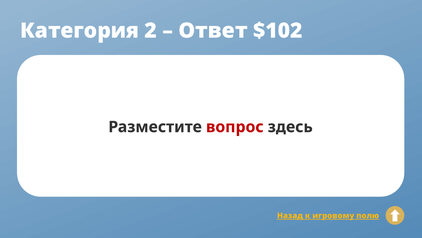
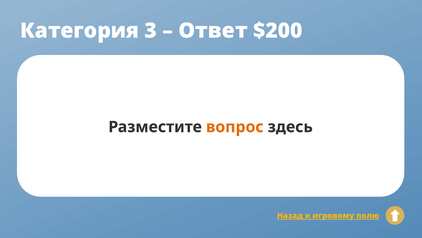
2: 2 -> 3 (151, 31)
$102: $102 -> $200 (278, 31)
вопрос colour: red -> orange (235, 127)
